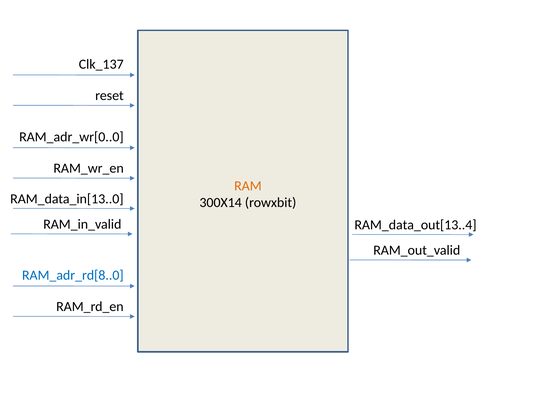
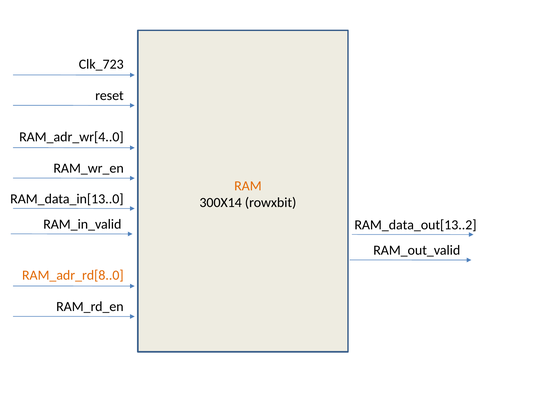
Clk_137: Clk_137 -> Clk_723 (101, 64)
RAM_adr_wr[0..0: RAM_adr_wr[0..0 -> RAM_adr_wr[4..0 (71, 137)
RAM_data_out[13..4: RAM_data_out[13..4 -> RAM_data_out[13..2 (416, 225)
RAM_adr_rd[8..0 colour: blue -> orange (73, 275)
